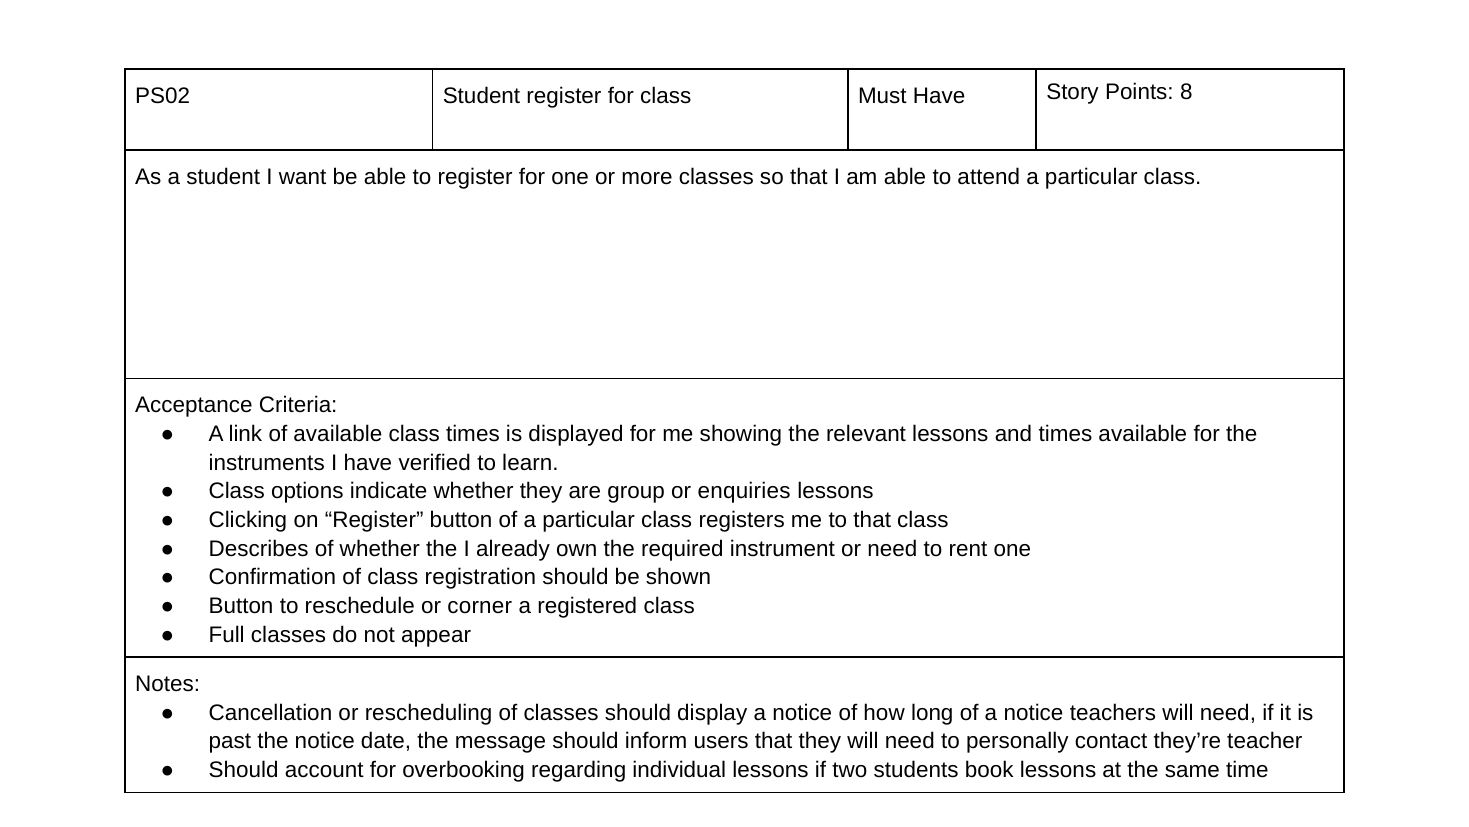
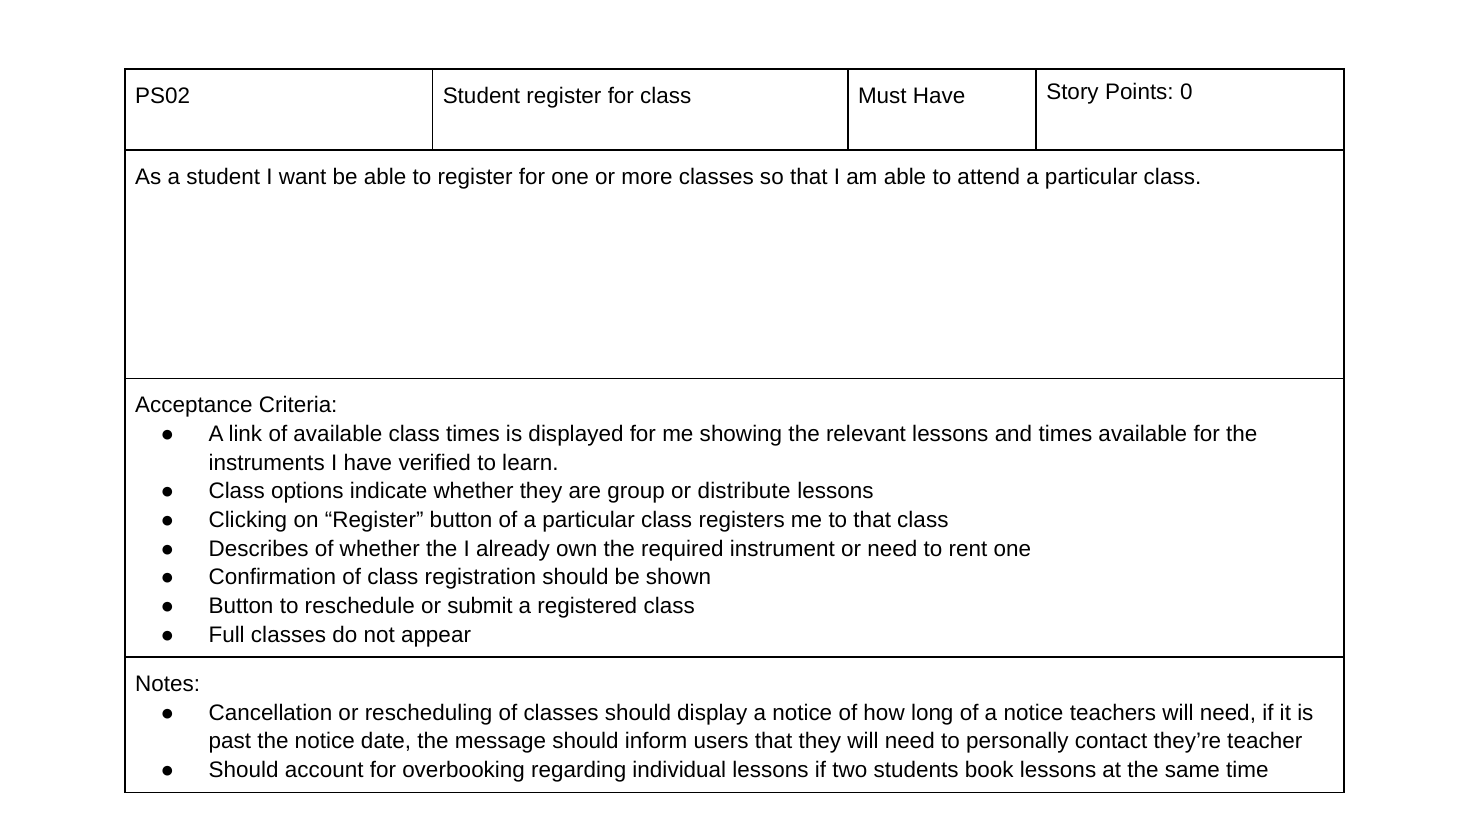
8: 8 -> 0 (1186, 92)
enquiries: enquiries -> distribute (744, 491)
corner: corner -> submit (480, 606)
